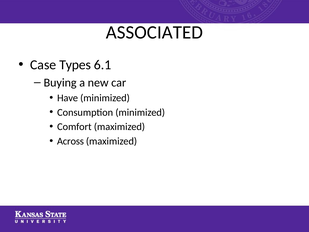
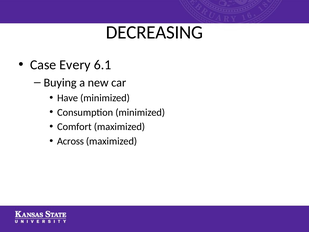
ASSOCIATED: ASSOCIATED -> DECREASING (155, 32)
Types: Types -> Every (75, 65)
